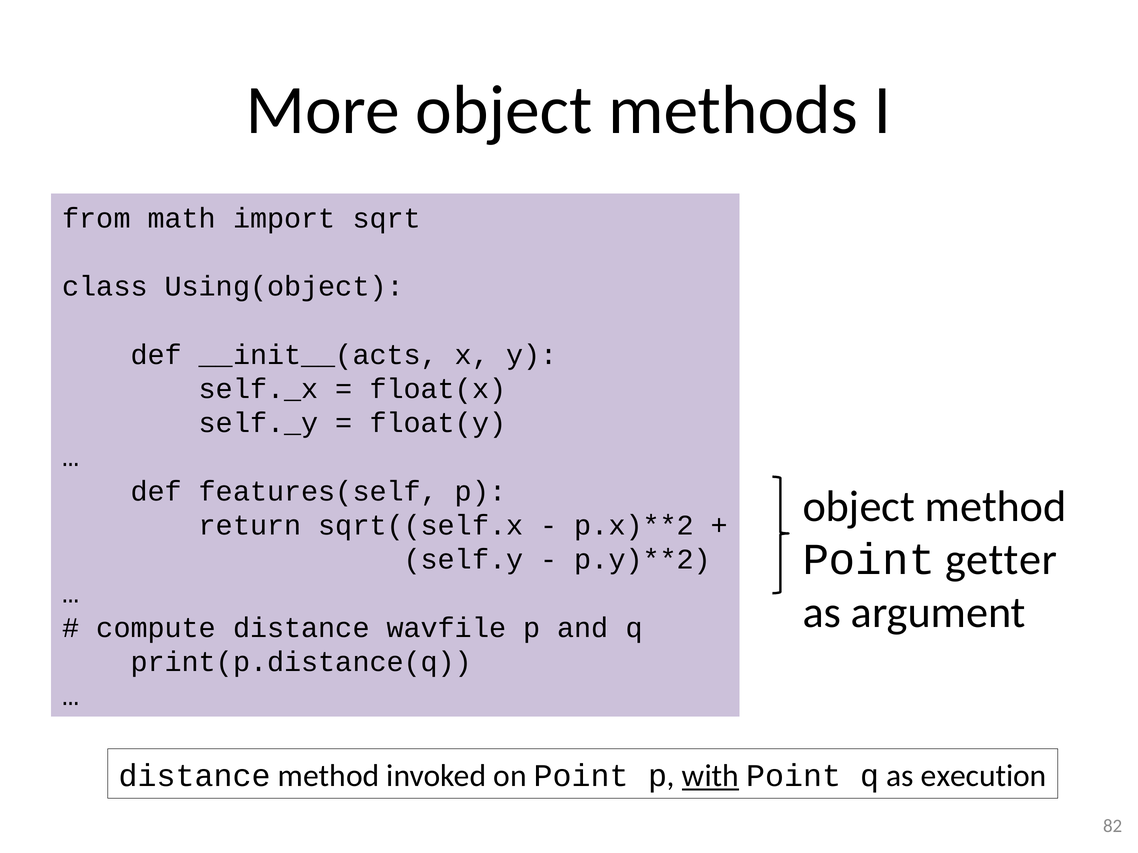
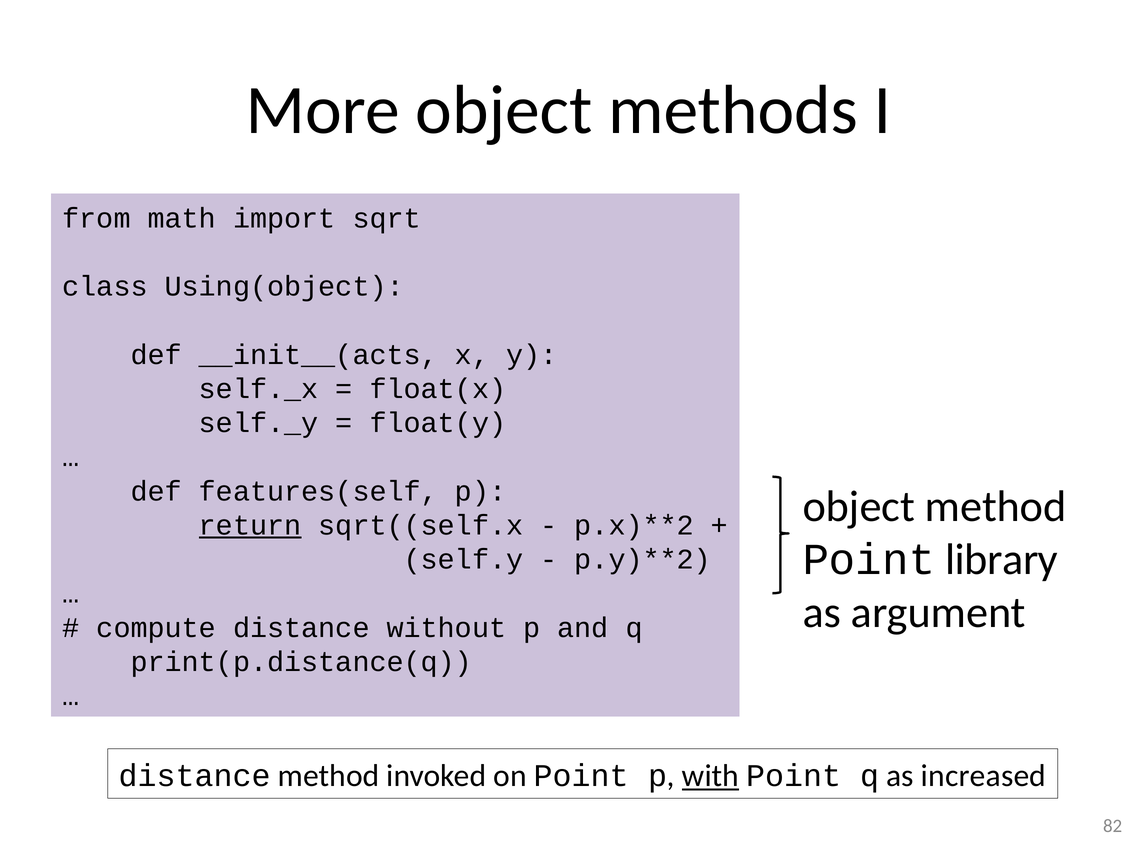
return underline: none -> present (250, 526)
getter: getter -> library (1001, 560)
wavfile: wavfile -> without (446, 628)
execution: execution -> increased (984, 776)
